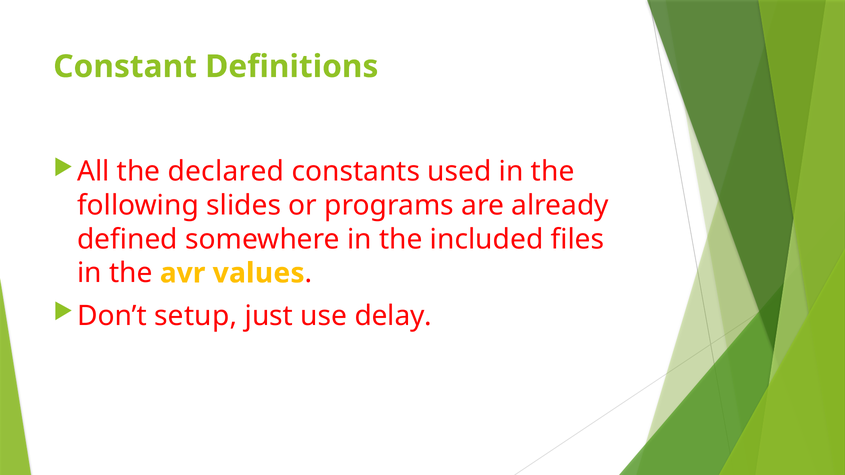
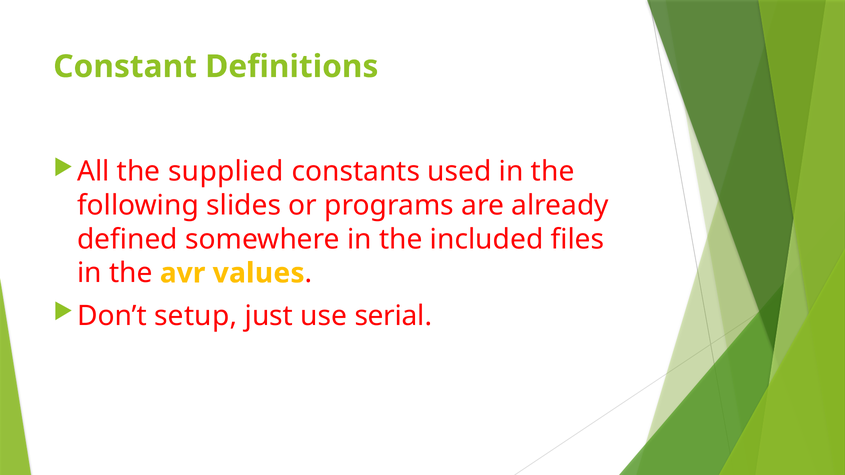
declared: declared -> supplied (226, 172)
delay: delay -> serial (393, 316)
